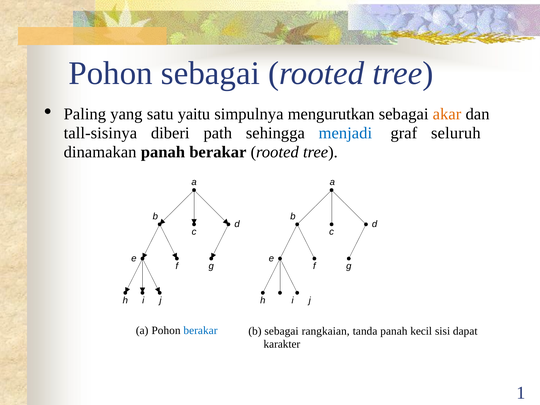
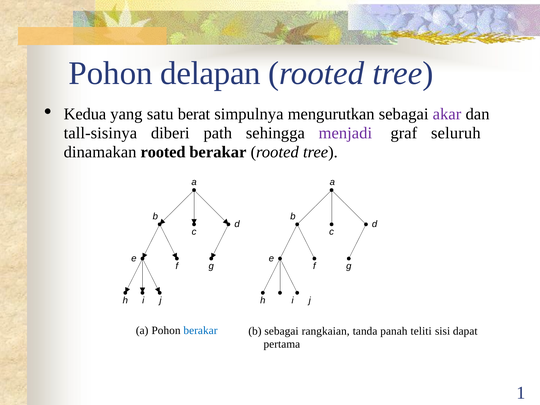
Pohon sebagai: sebagai -> delapan (211, 73)
Paling: Paling -> Kedua (85, 114)
yaitu: yaitu -> berat (194, 114)
akar colour: orange -> purple (447, 114)
menjadi colour: blue -> purple (345, 133)
dinamakan panah: panah -> rooted (163, 152)
kecil: kecil -> teliti (421, 331)
karakter: karakter -> pertama (282, 344)
